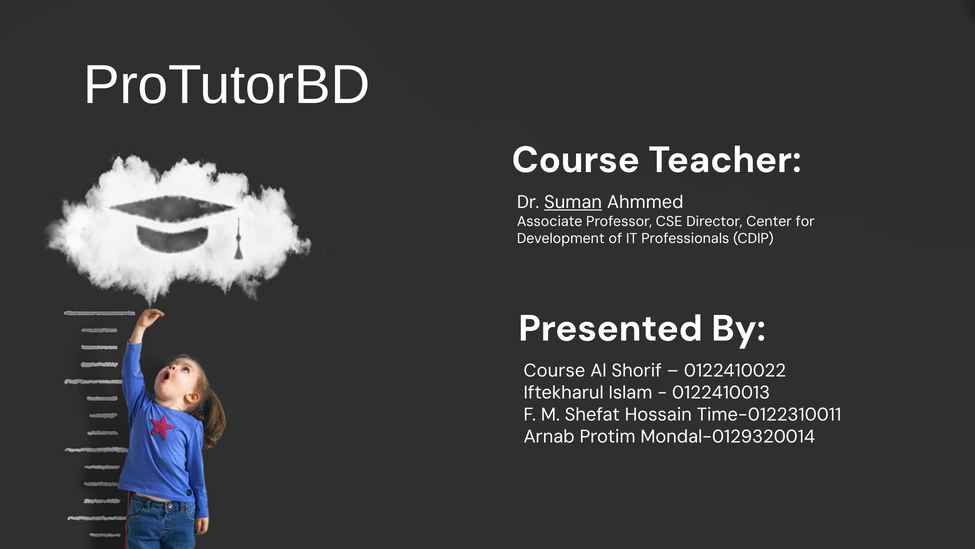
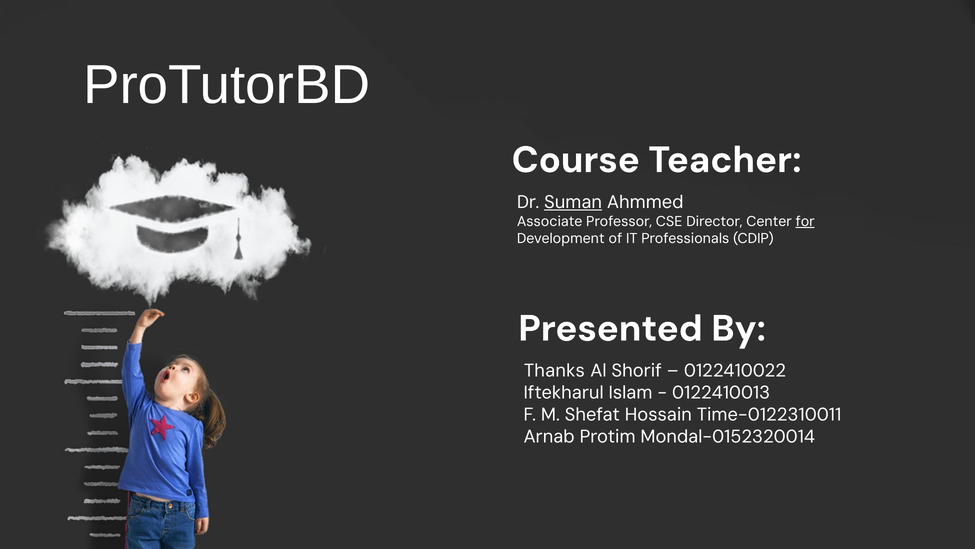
for underline: none -> present (805, 221)
Course: Course -> Thanks (554, 370)
Mondal-0129320014: Mondal-0129320014 -> Mondal-0152320014 (728, 436)
